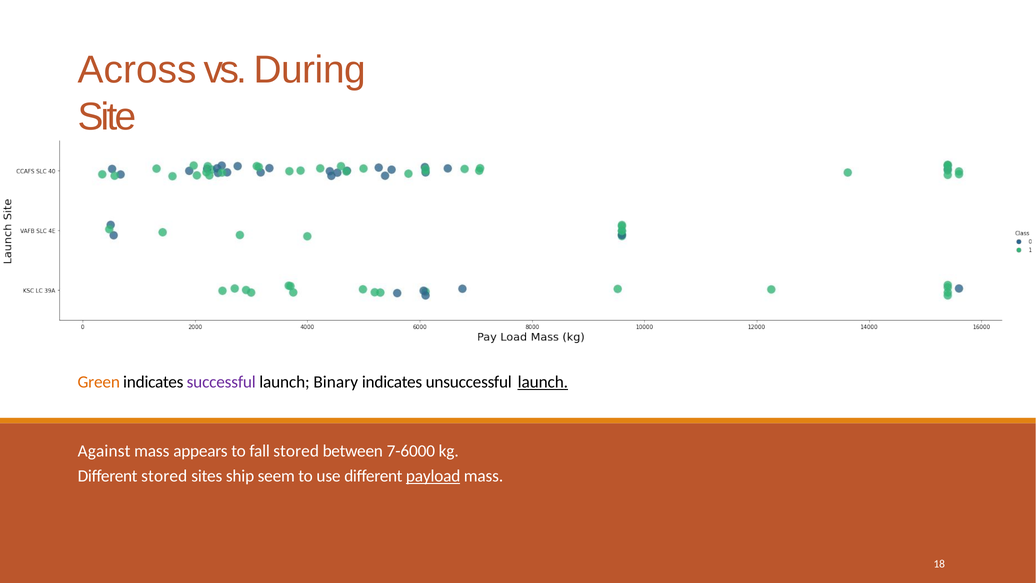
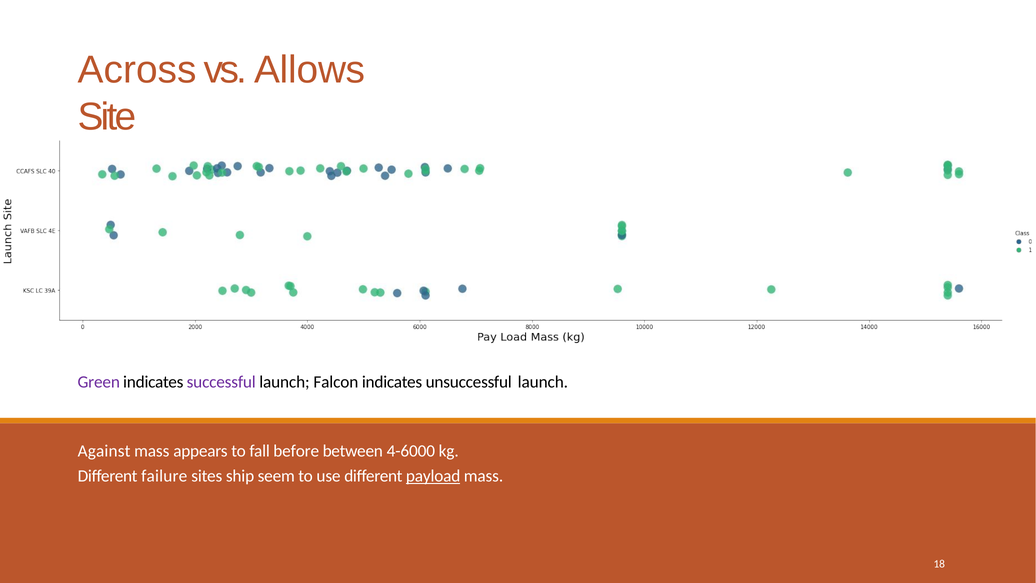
During: During -> Allows (310, 70)
Green colour: orange -> purple (99, 382)
Binary: Binary -> Falcon (336, 382)
launch underline: present -> none (543, 382)
fall stored: stored -> before (296, 451)
7-6000: 7-6000 -> 4-6000 (411, 451)
Different stored: stored -> failure (164, 476)
